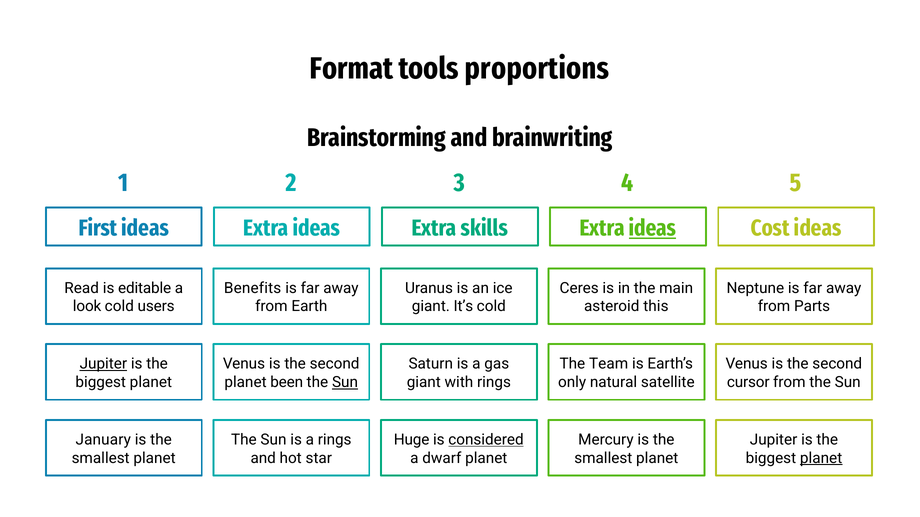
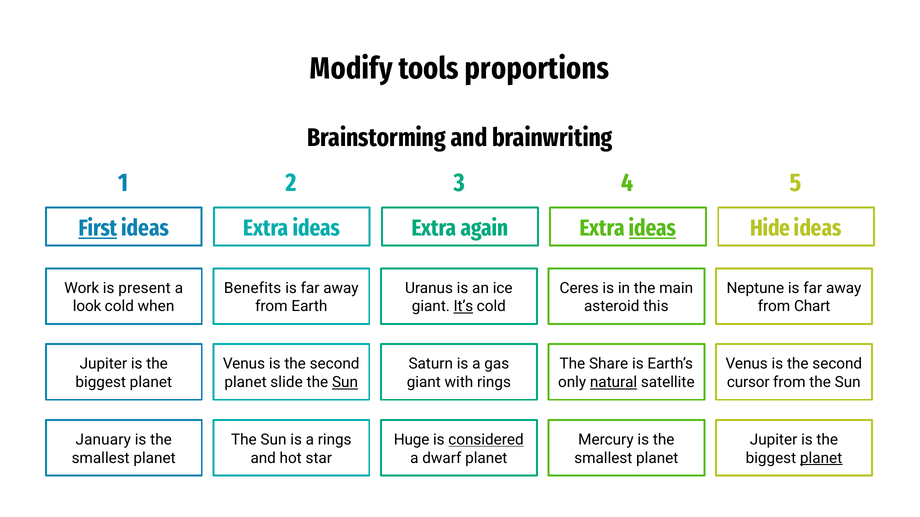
Format: Format -> Modify (351, 69)
First underline: none -> present (98, 228)
skills: skills -> again (484, 228)
Cost: Cost -> Hide (770, 228)
Read: Read -> Work (82, 288)
editable: editable -> present (145, 288)
users: users -> when (156, 307)
It’s underline: none -> present (463, 307)
Parts: Parts -> Chart (812, 307)
Jupiter underline: present -> none (103, 364)
Team: Team -> Share (609, 364)
been: been -> slide (287, 383)
natural underline: none -> present (614, 383)
